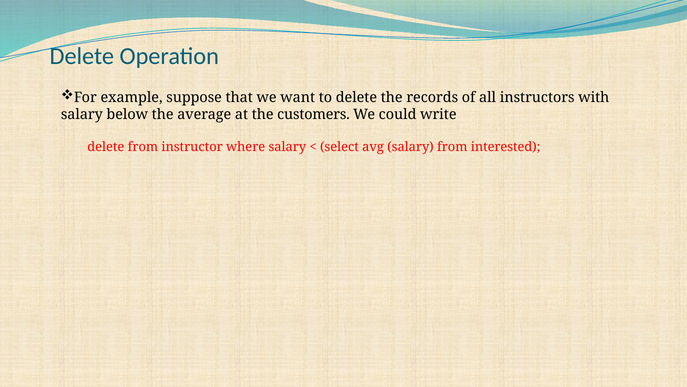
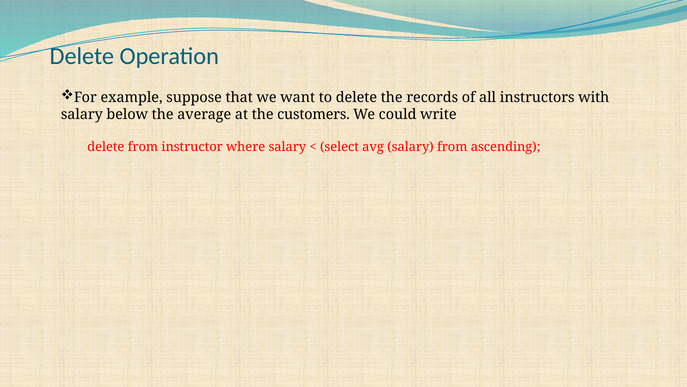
interested: interested -> ascending (506, 147)
